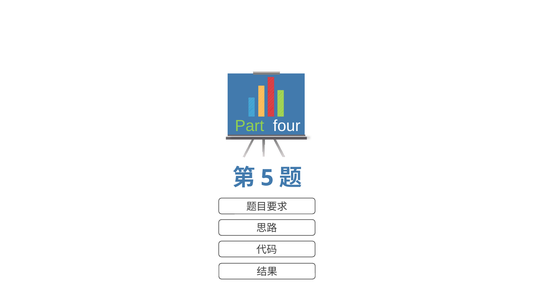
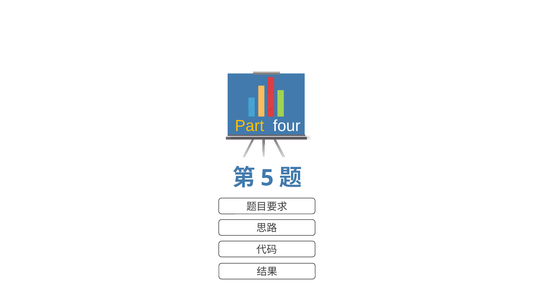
Part colour: light green -> yellow (250, 126)
